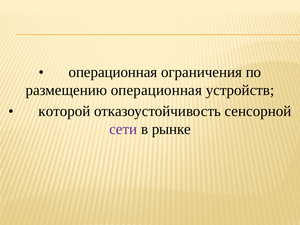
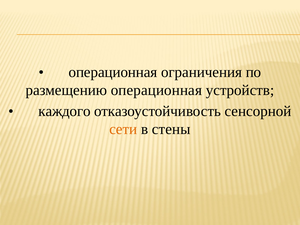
которой: которой -> каждого (64, 111)
сети colour: purple -> orange (123, 129)
рынке: рынке -> стены (171, 129)
